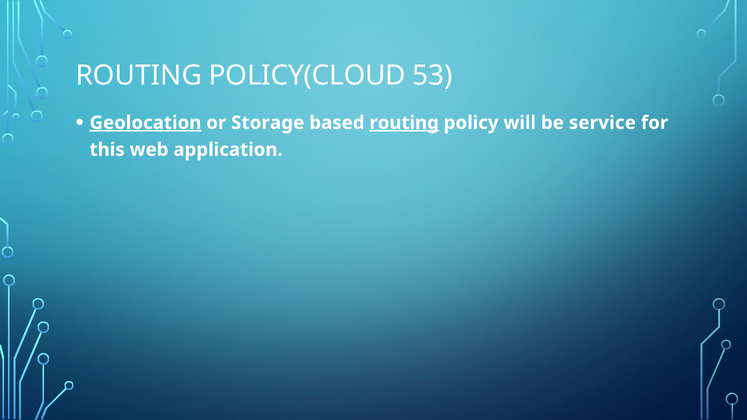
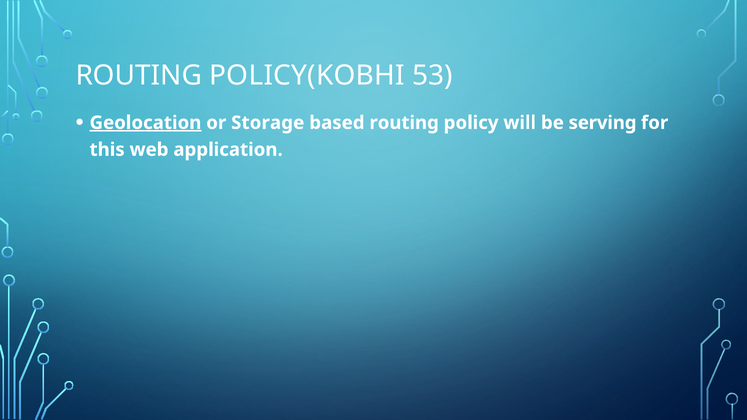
POLICY(CLOUD: POLICY(CLOUD -> POLICY(KOBHI (307, 75)
routing underline: present -> none (404, 123)
service: service -> serving (603, 123)
